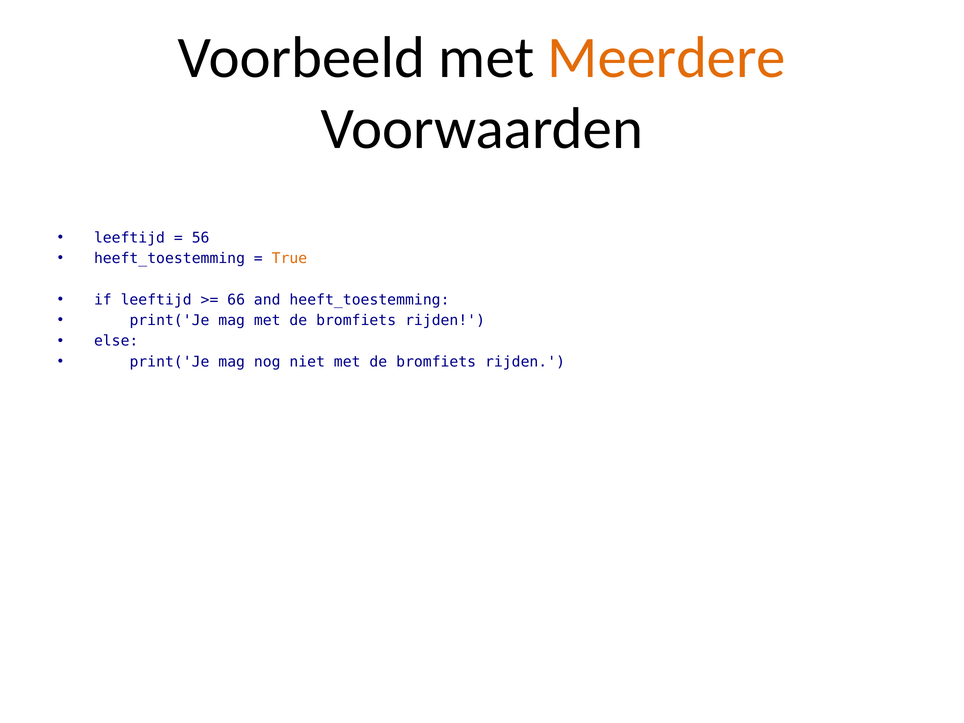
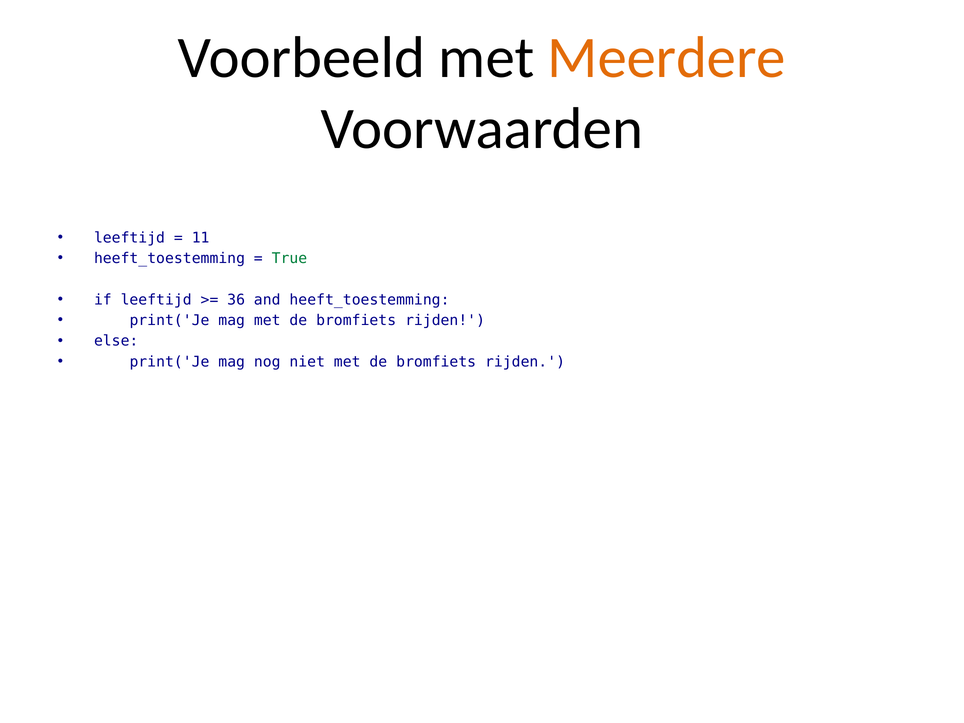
56: 56 -> 11 (201, 238)
True colour: orange -> green (289, 258)
66: 66 -> 36 (236, 300)
